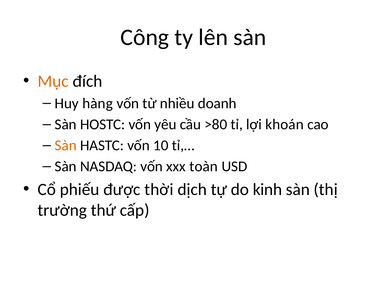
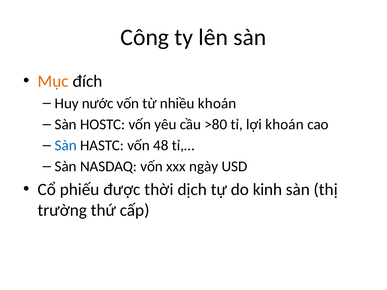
hàng: hàng -> nước (98, 103)
nhiều doanh: doanh -> khoán (217, 103)
Sàn colour: orange -> blue (66, 146)
10: 10 -> 48 (161, 146)
toàn: toàn -> ngày (204, 167)
